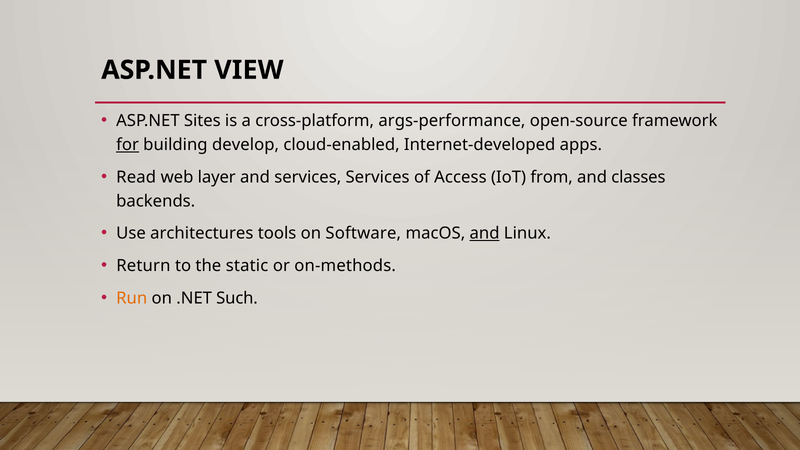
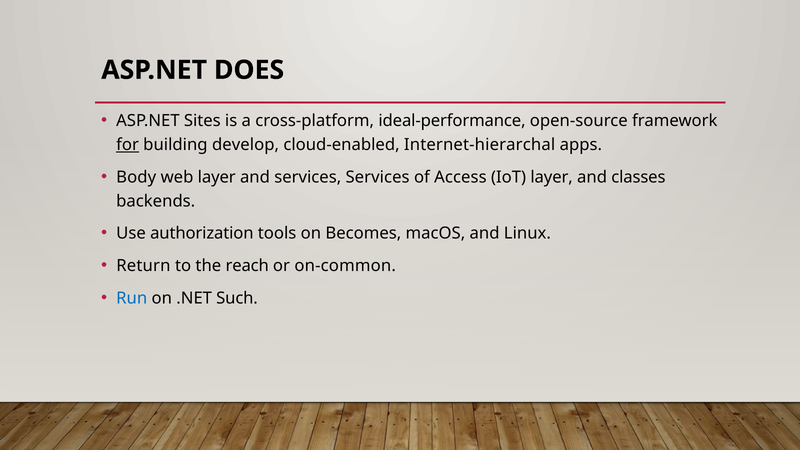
VIEW: VIEW -> DOES (249, 70)
args-performance: args-performance -> ideal-performance (452, 121)
Internet-developed: Internet-developed -> Internet-hierarchal (480, 145)
Read: Read -> Body (136, 177)
IoT from: from -> layer (552, 177)
architectures: architectures -> authorization (202, 233)
Software: Software -> Becomes (363, 233)
and underline: present -> none (485, 233)
static: static -> reach (247, 266)
on-methods: on-methods -> on-common (345, 266)
Run colour: orange -> blue (132, 298)
